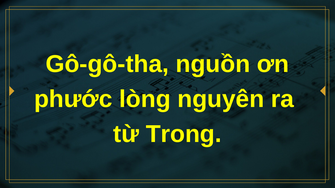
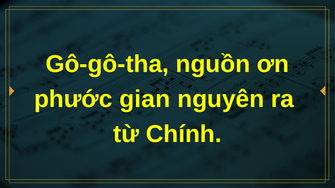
lòng: lòng -> gian (145, 99)
Trong: Trong -> Chính (184, 134)
